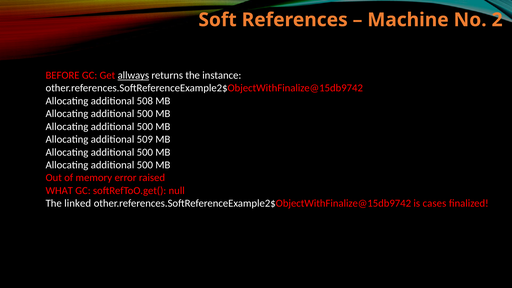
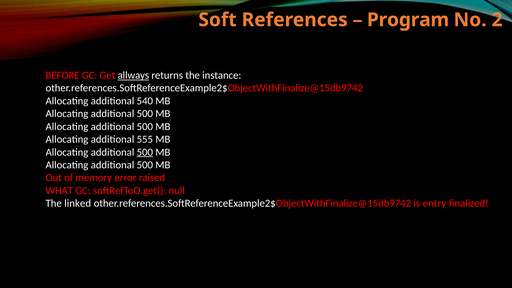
Machine: Machine -> Program (408, 20)
508: 508 -> 540 (145, 101)
509: 509 -> 555 (145, 139)
500 underline: none -> present (145, 152)
cases: cases -> entry (434, 203)
